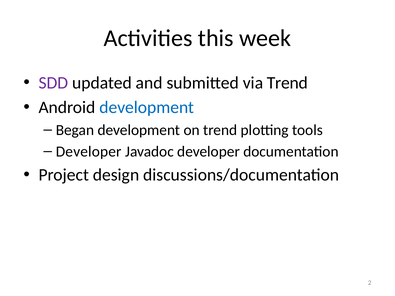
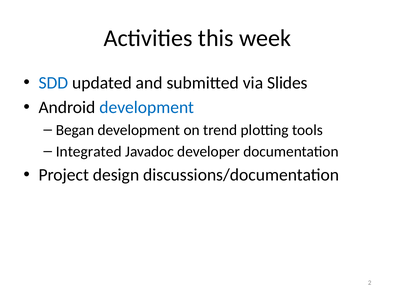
SDD colour: purple -> blue (53, 83)
via Trend: Trend -> Slides (287, 83)
Developer: Developer -> Integrated (89, 152)
